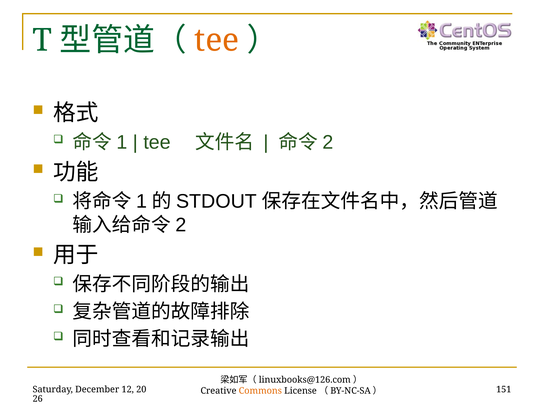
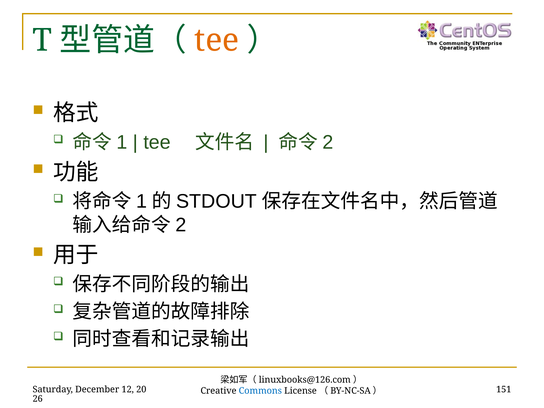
Commons colour: orange -> blue (260, 391)
